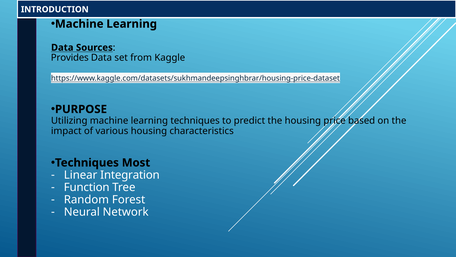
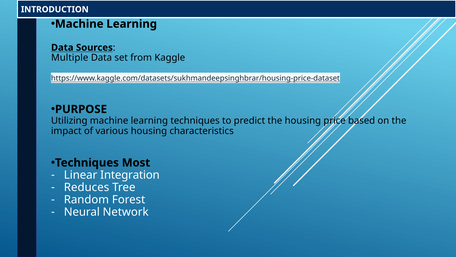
Provides: Provides -> Multiple (70, 58)
Function: Function -> Reduces (87, 187)
